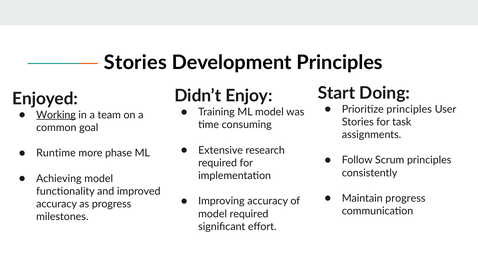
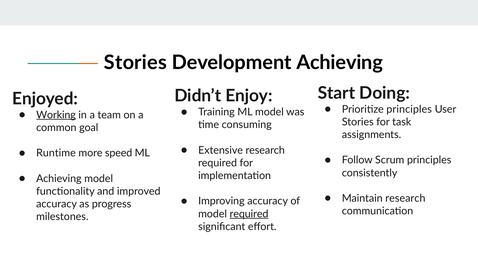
Development Principles: Principles -> Achieving (340, 63)
phase: phase -> speed (119, 153)
Maintain progress: progress -> research (405, 198)
required underline: none -> present (249, 214)
